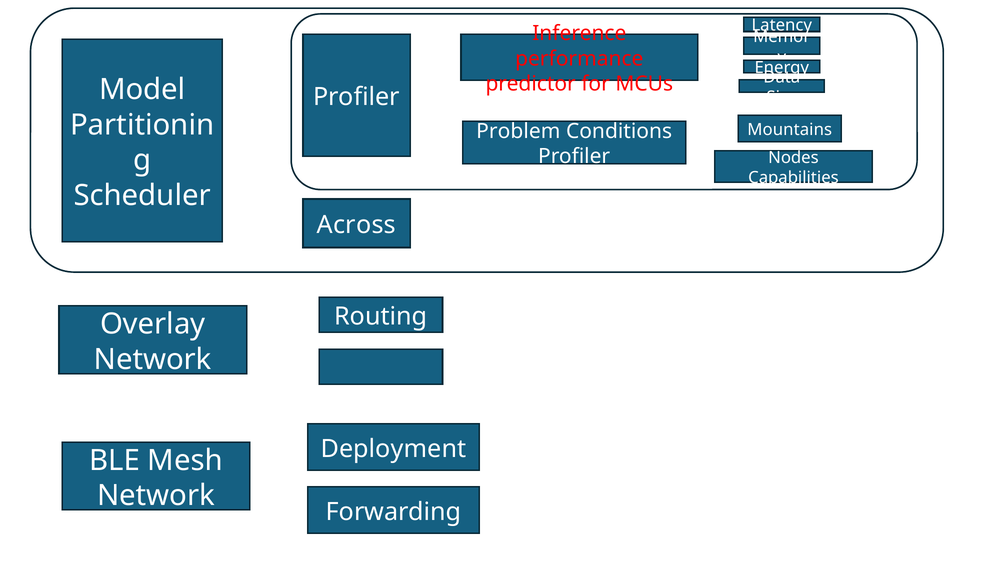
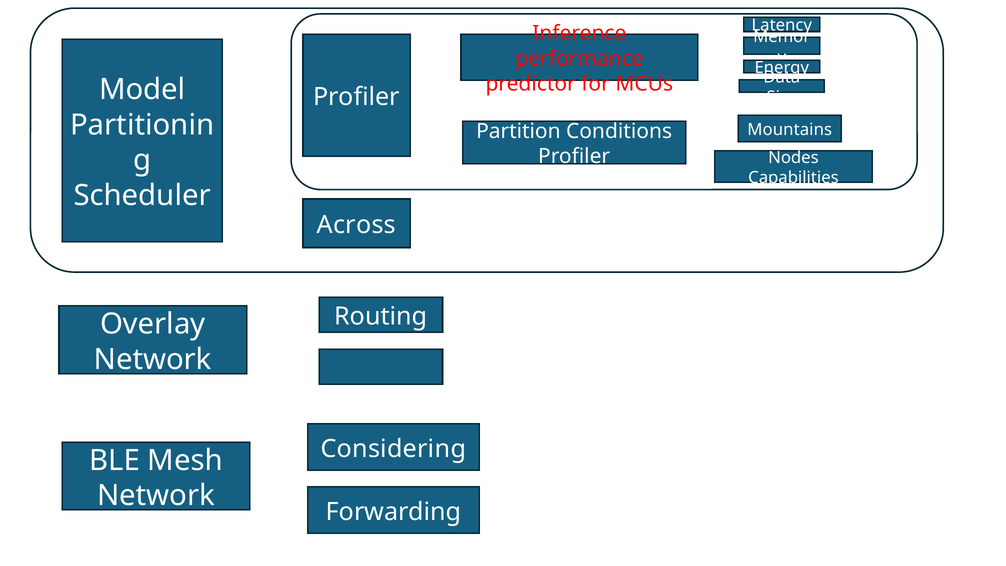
Problem: Problem -> Partition (518, 131)
Deployment: Deployment -> Considering (393, 449)
